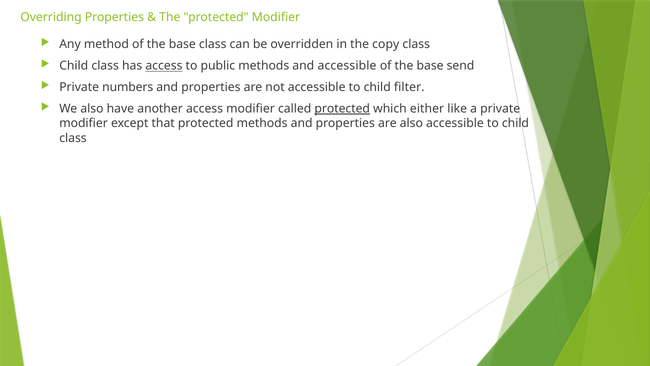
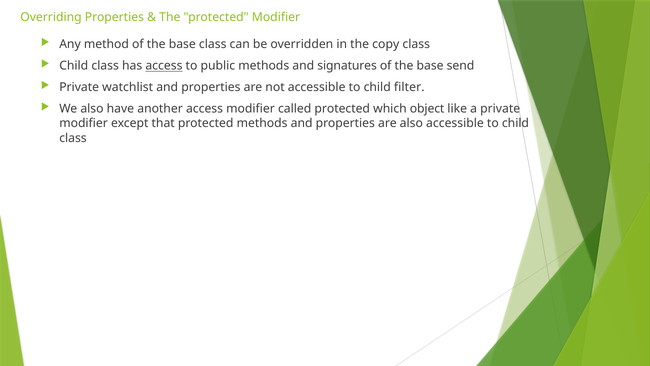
and accessible: accessible -> signatures (347, 66)
numbers: numbers -> watchlist (128, 87)
protected underline: present -> none (342, 109)
either: either -> object (427, 109)
